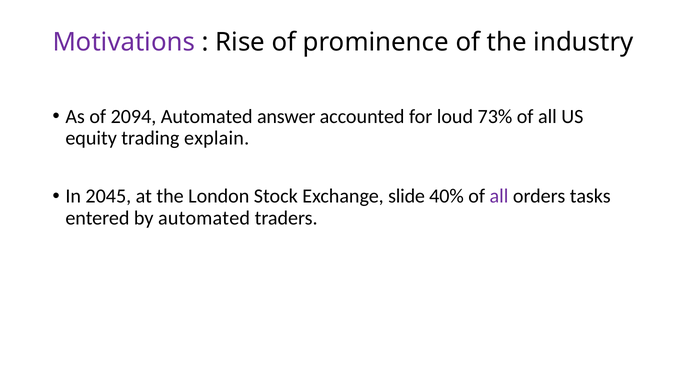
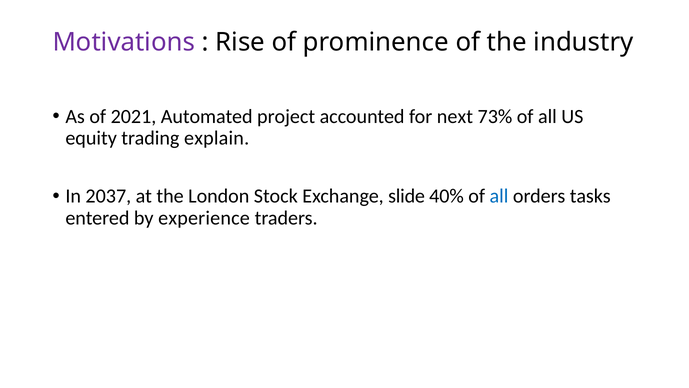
2094: 2094 -> 2021 (133, 116)
answer: answer -> project (286, 116)
loud: loud -> next (455, 116)
2045: 2045 -> 2037 (108, 196)
all colour: purple -> blue (499, 196)
by automated: automated -> experience (204, 218)
